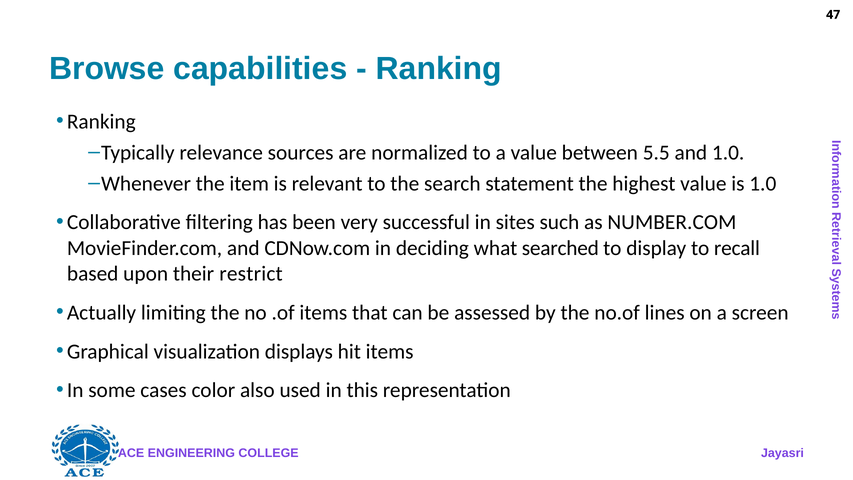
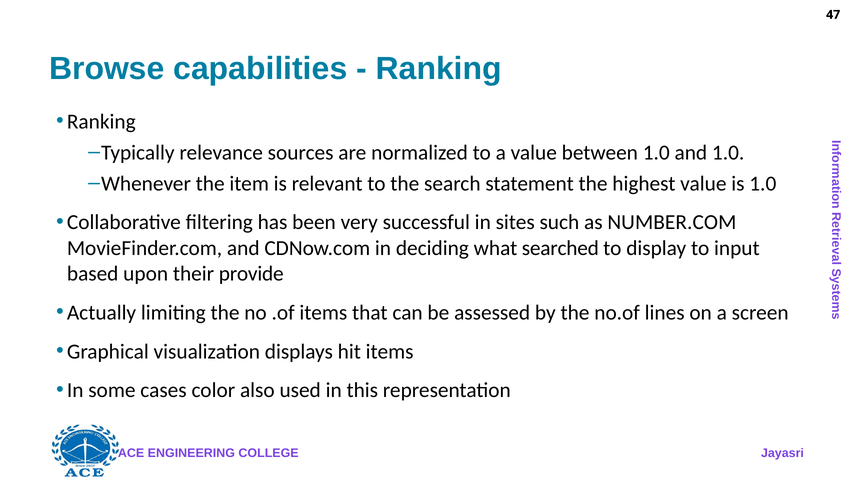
between 5.5: 5.5 -> 1.0 (656, 152)
recall: recall -> input (737, 248)
restrict: restrict -> provide (251, 273)
